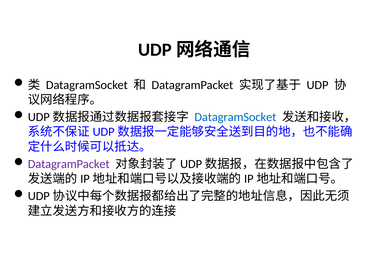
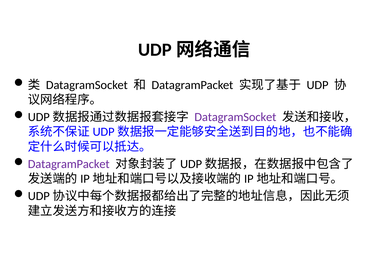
DatagramSocket colour: blue -> purple (235, 117)
